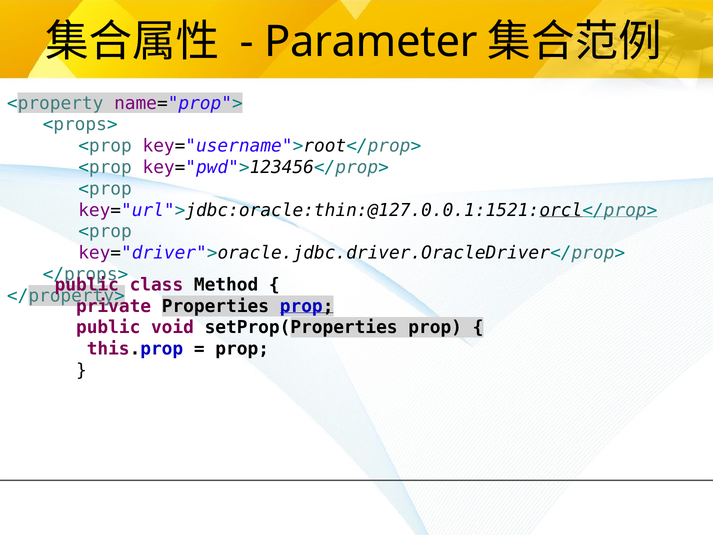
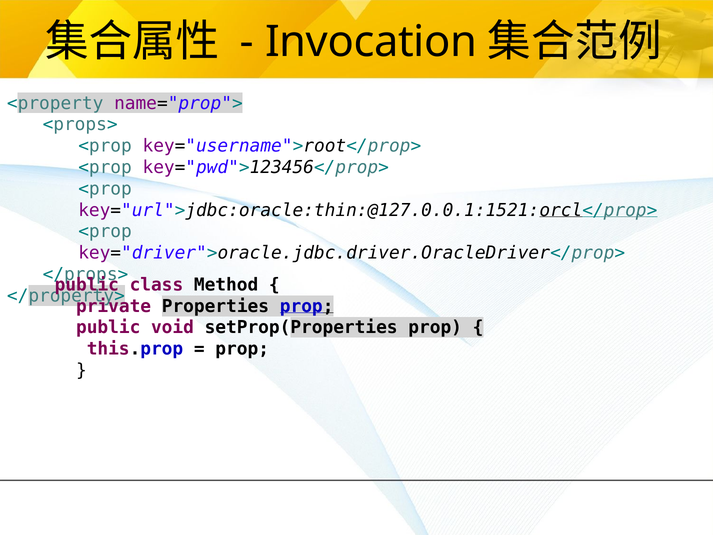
Parameter: Parameter -> Invocation (371, 42)
